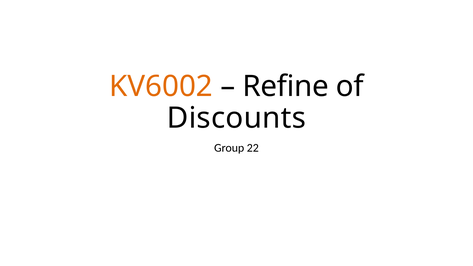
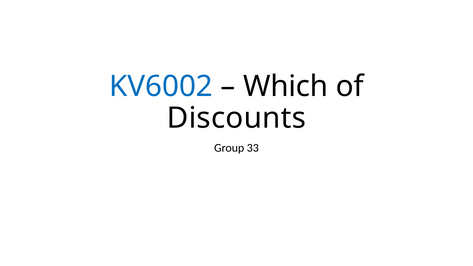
KV6002 colour: orange -> blue (161, 86)
Refine: Refine -> Which (286, 86)
22: 22 -> 33 (253, 148)
